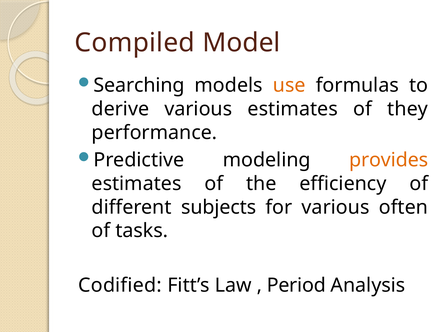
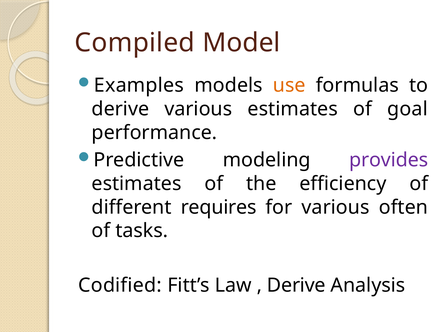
Searching: Searching -> Examples (139, 86)
they: they -> goal (408, 109)
provides colour: orange -> purple (389, 160)
subjects: subjects -> requires (219, 207)
Period: Period -> Derive (296, 286)
